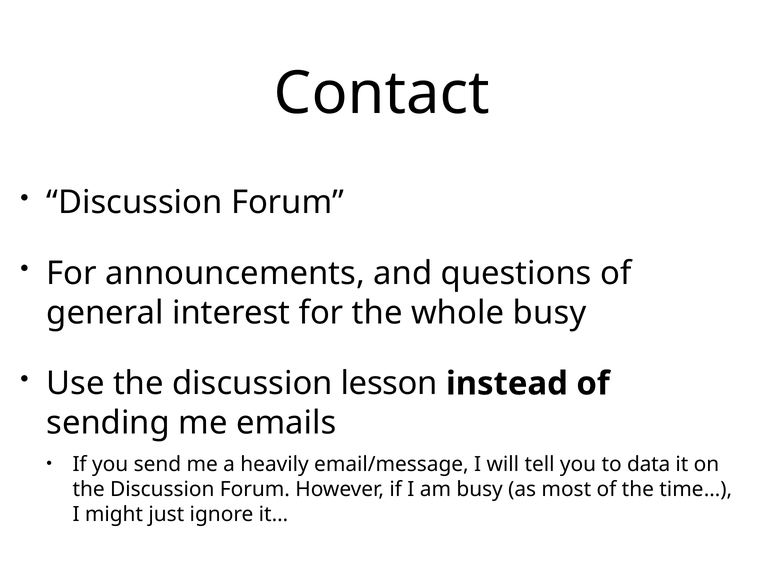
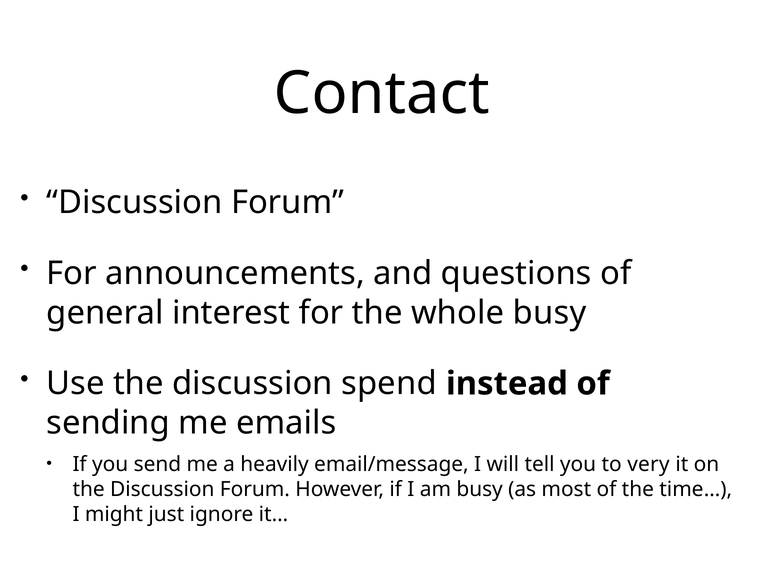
lesson: lesson -> spend (389, 384)
data: data -> very (648, 464)
